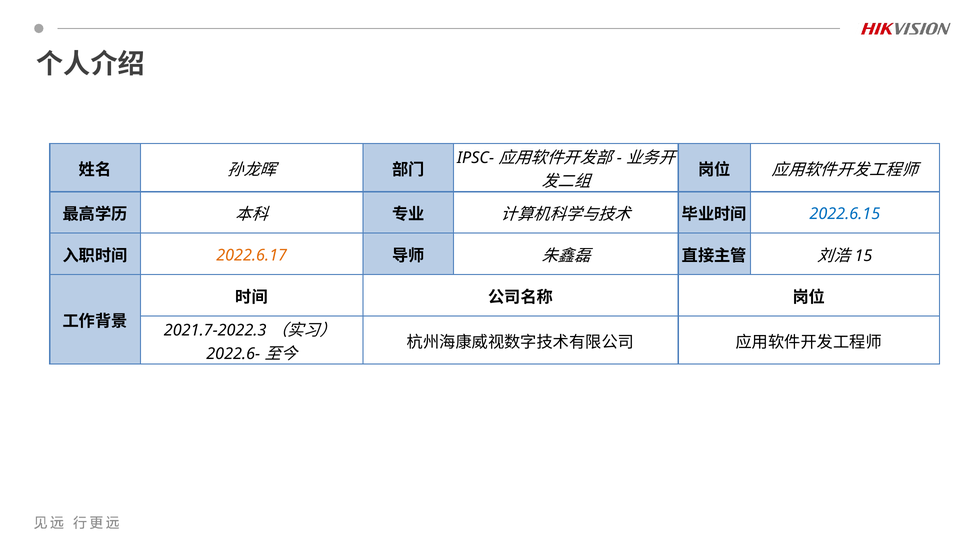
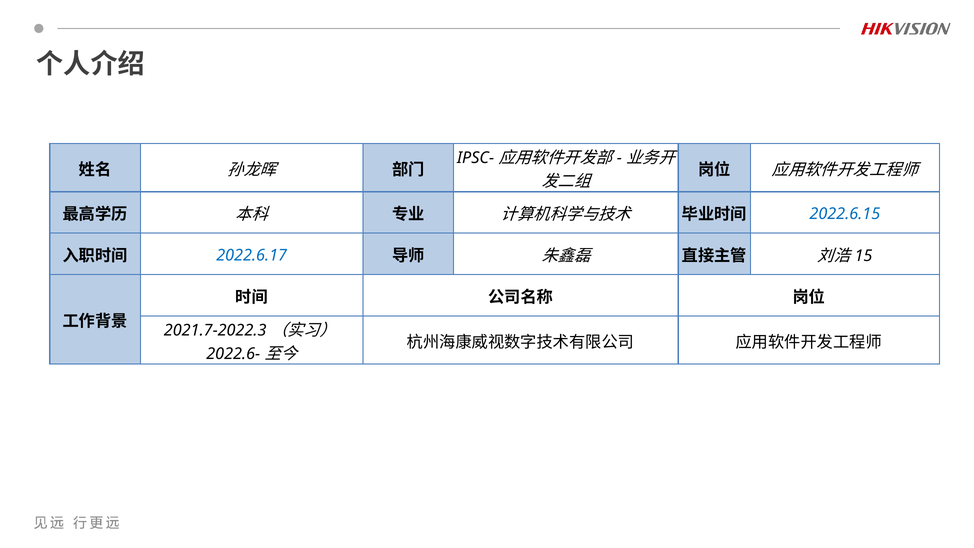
2022.6.17 colour: orange -> blue (252, 255)
